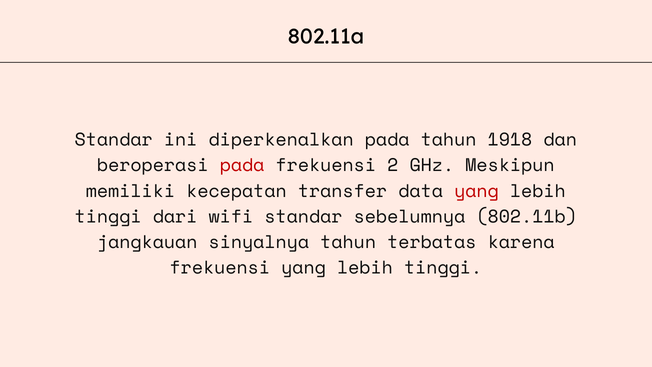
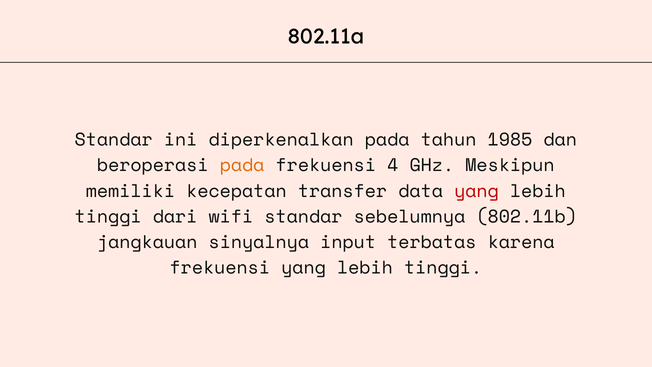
1918: 1918 -> 1985 (510, 140)
pada colour: red -> orange (242, 165)
2: 2 -> 4 (393, 165)
sinyalnya tahun: tahun -> input (348, 242)
